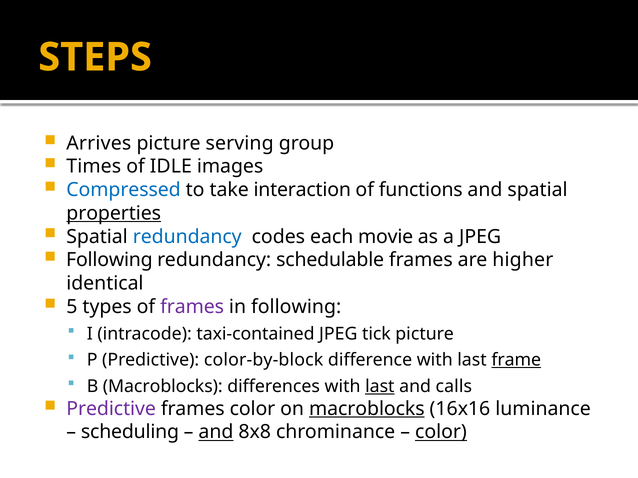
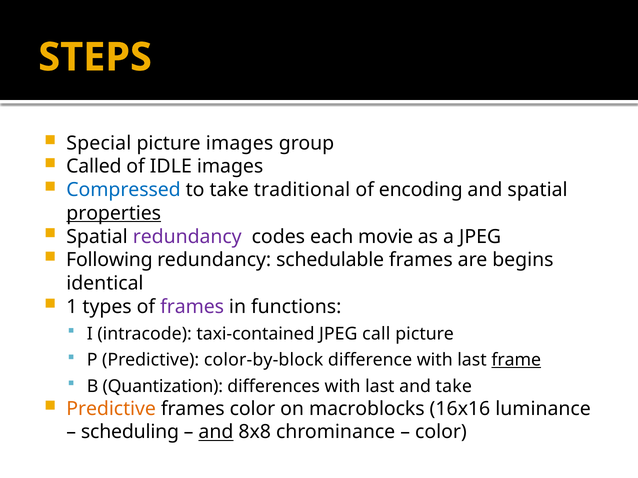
Arrives: Arrives -> Special (99, 143)
picture serving: serving -> images (240, 143)
Times: Times -> Called (94, 167)
interaction: interaction -> traditional (302, 190)
functions: functions -> encoding (421, 190)
redundancy colour: blue -> purple (187, 237)
higher: higher -> begins (523, 260)
5: 5 -> 1 (72, 307)
in following: following -> functions (296, 307)
tick: tick -> call (376, 334)
B Macroblocks: Macroblocks -> Quantization (163, 387)
last underline: present -> none (380, 387)
and calls: calls -> take (454, 387)
Predictive colour: purple -> orange (111, 409)
macroblocks underline: present -> none (367, 409)
color underline: present -> none (441, 433)
